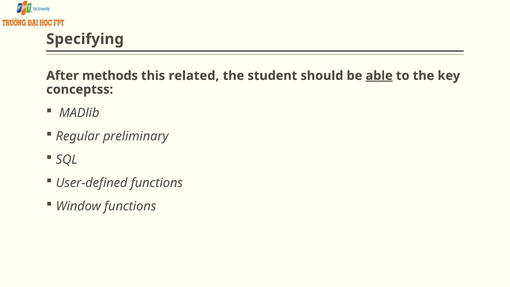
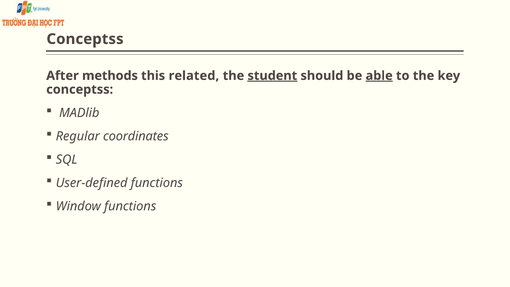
Specifying: Specifying -> Conceptss (85, 39)
student underline: none -> present (272, 76)
preliminary: preliminary -> coordinates (136, 136)
